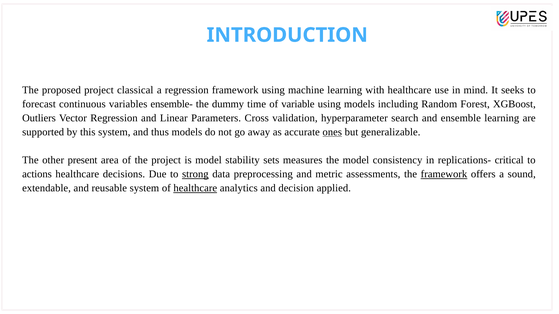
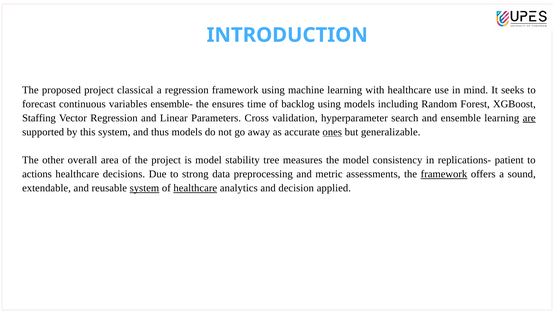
dummy: dummy -> ensures (228, 104)
variable: variable -> backlog (298, 104)
Outliers: Outliers -> Staffing (39, 118)
are underline: none -> present (529, 118)
present: present -> overall (82, 160)
sets: sets -> tree (271, 160)
critical: critical -> patient (509, 160)
strong underline: present -> none (195, 174)
system underline: none -> present (144, 188)
